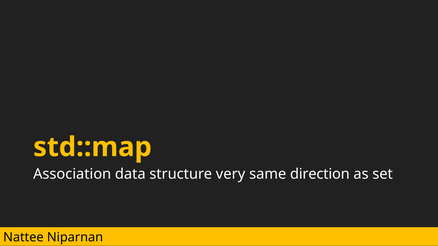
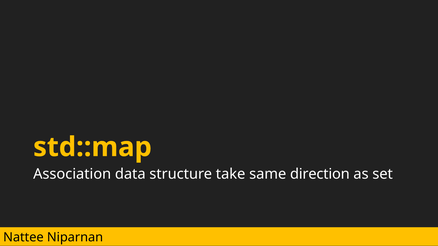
very: very -> take (231, 174)
